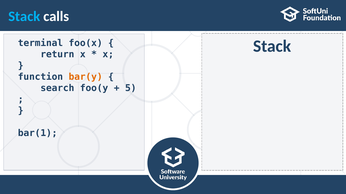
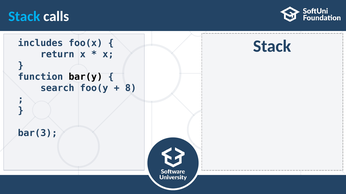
terminal: terminal -> includes (40, 43)
bar(y colour: orange -> black (86, 77)
5: 5 -> 8 (131, 88)
bar(1: bar(1 -> bar(3 (38, 133)
